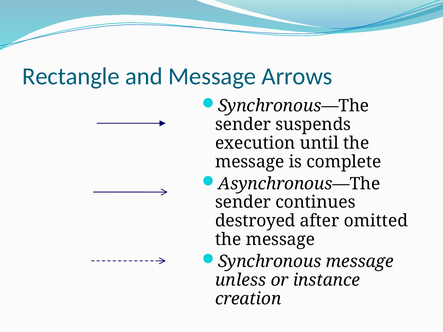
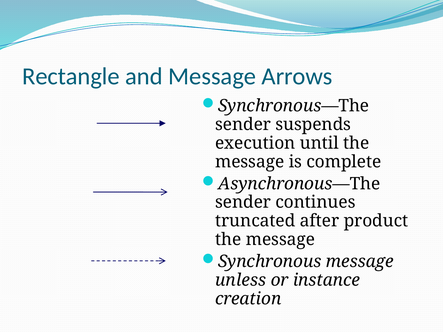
destroyed: destroyed -> truncated (255, 221)
omitted: omitted -> product (376, 221)
